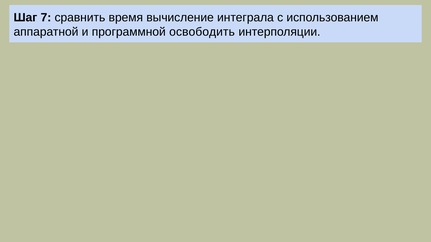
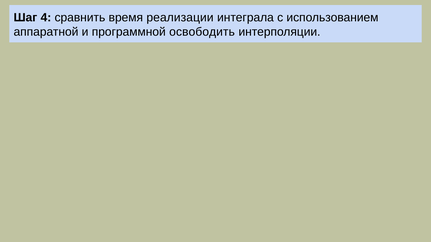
7: 7 -> 4 (46, 17)
вычисление: вычисление -> реализации (180, 17)
